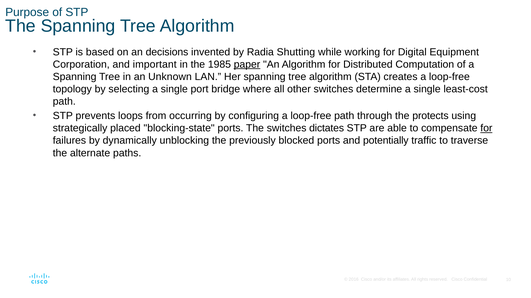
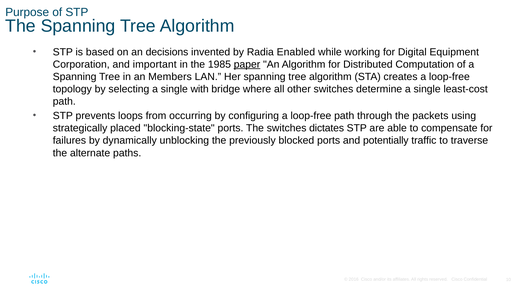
Shutting: Shutting -> Enabled (296, 52)
Unknown: Unknown -> Members (170, 77)
port: port -> with (200, 89)
protects: protects -> packets (430, 116)
for underline: present -> none (486, 129)
